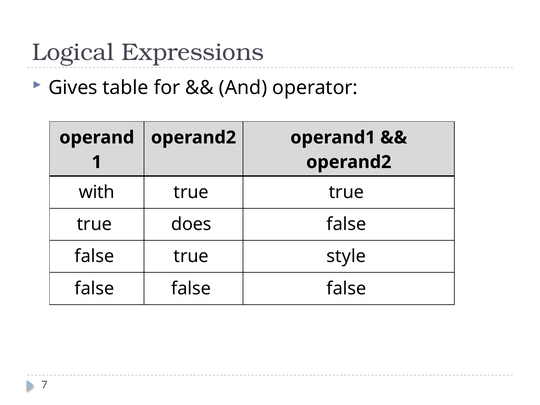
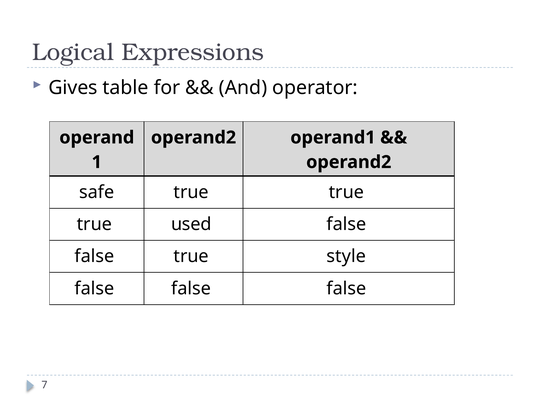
with: with -> safe (97, 192)
does: does -> used (191, 224)
